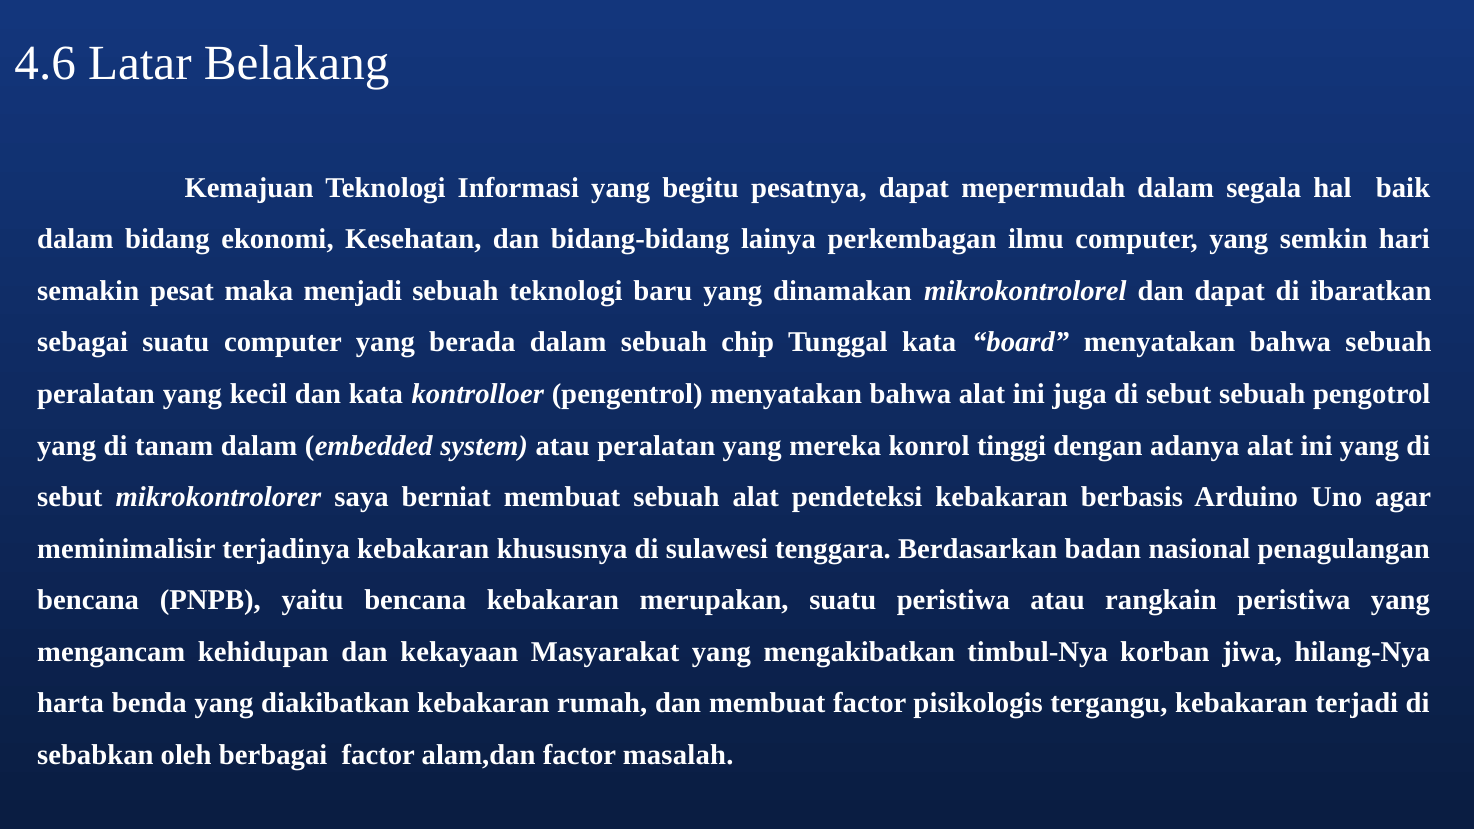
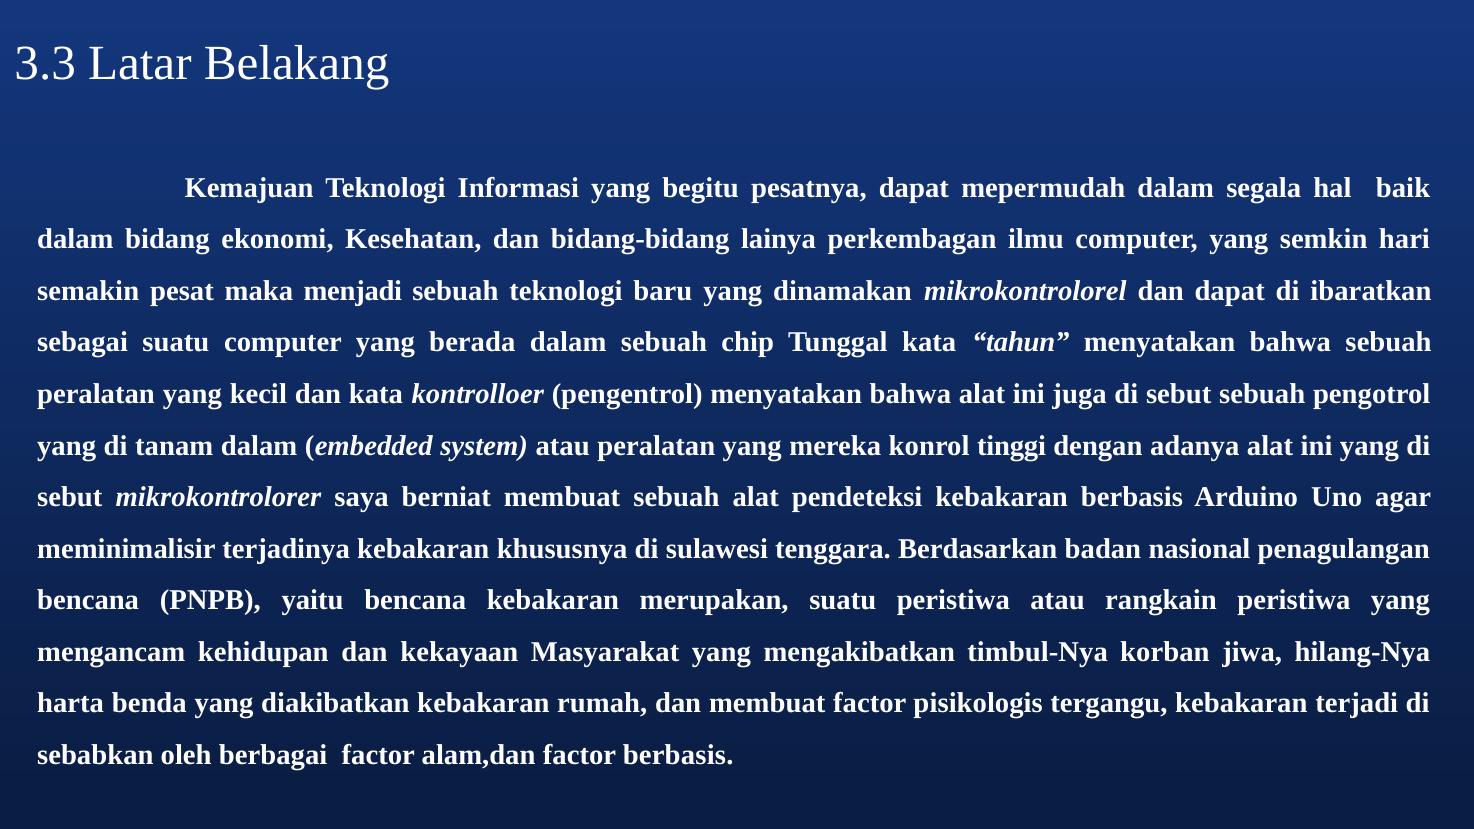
4.6: 4.6 -> 3.3 (45, 63)
board: board -> tahun (1021, 343)
factor masalah: masalah -> berbasis (678, 755)
